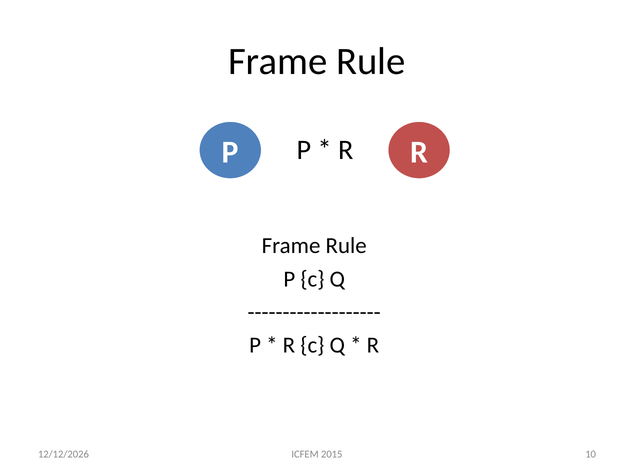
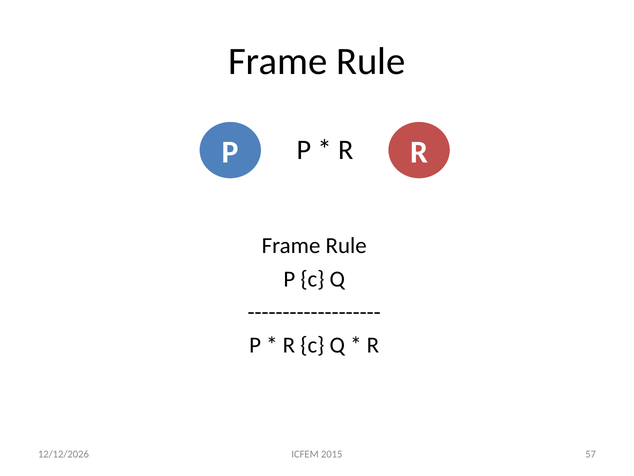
10: 10 -> 57 (591, 454)
